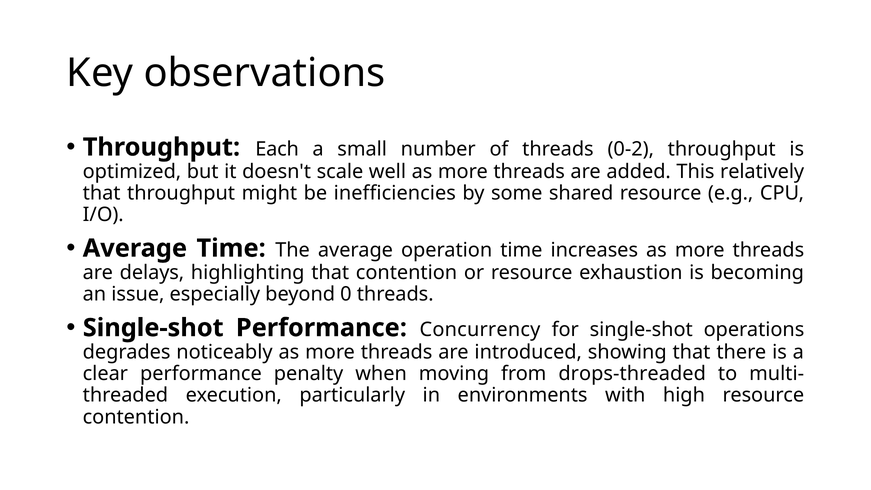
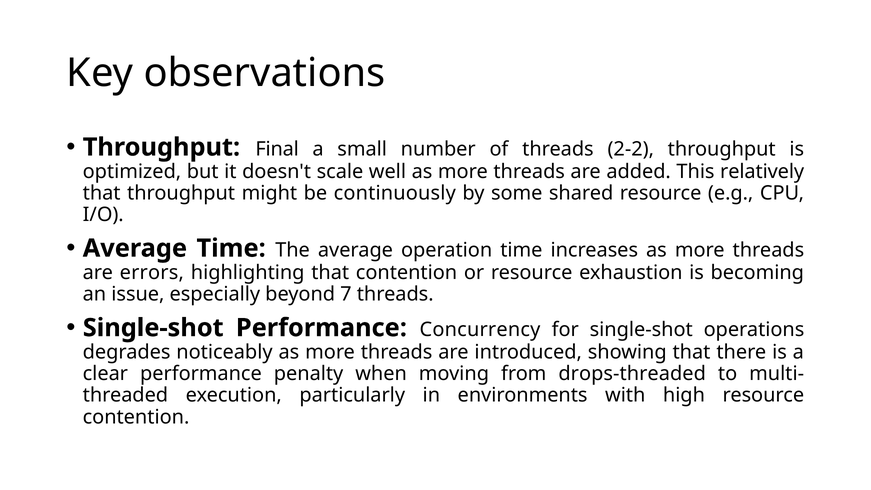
Each: Each -> Final (277, 149)
0-2: 0-2 -> 2-2 (631, 149)
inefficiencies: inefficiencies -> continuously (395, 193)
delays: delays -> errors (152, 273)
0: 0 -> 7 (346, 294)
